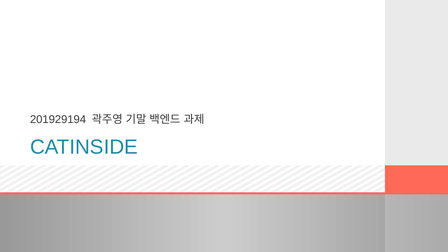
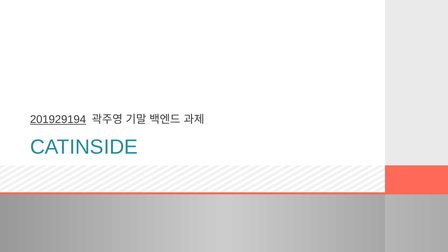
201929194 underline: none -> present (58, 119)
